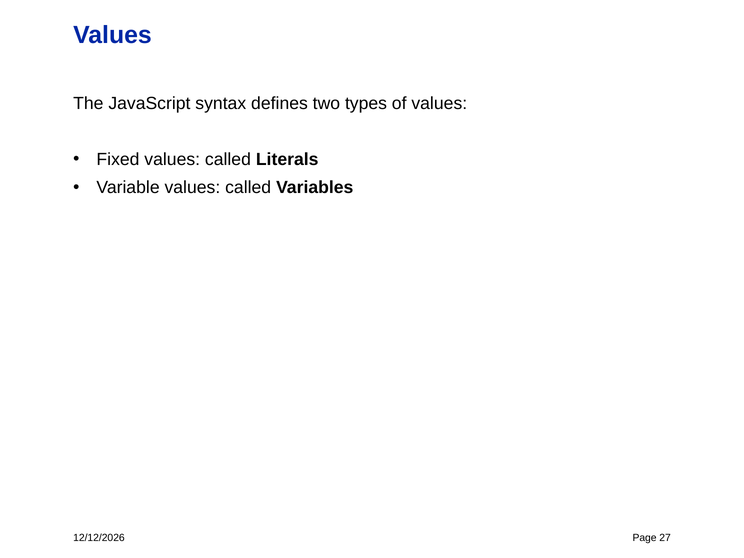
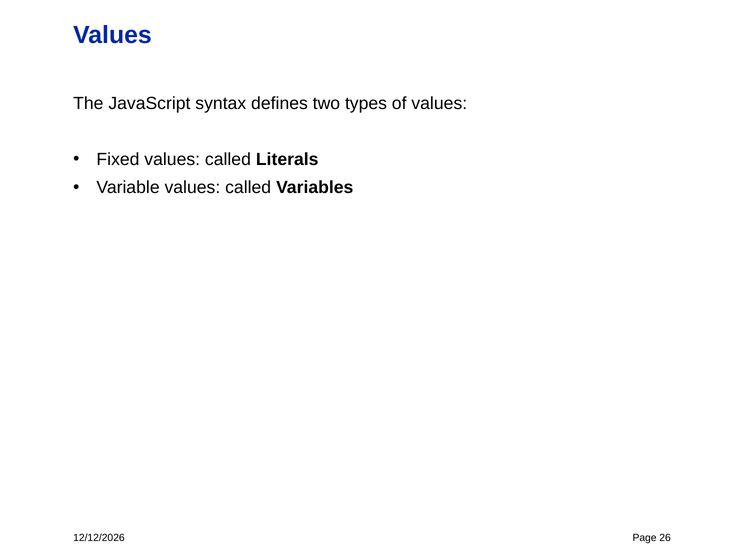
27: 27 -> 26 (665, 538)
